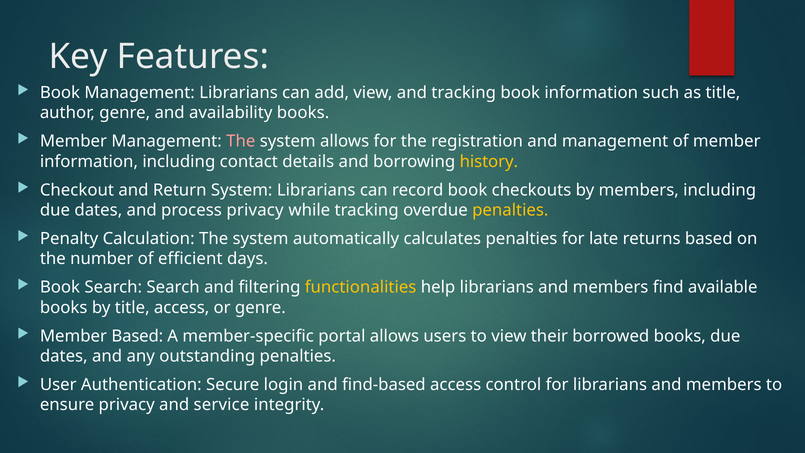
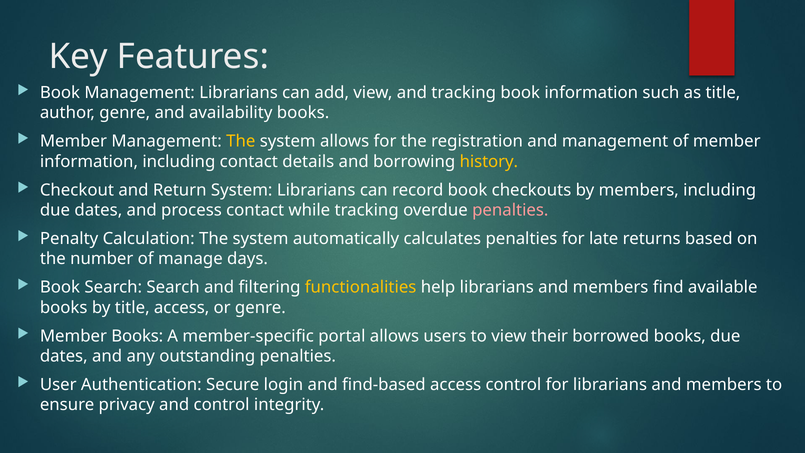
The colour: pink -> yellow (241, 141)
process privacy: privacy -> contact (255, 210)
penalties colour: yellow -> pink (510, 210)
efficient: efficient -> manage (190, 259)
Member Based: Based -> Books (137, 336)
and service: service -> control (222, 405)
